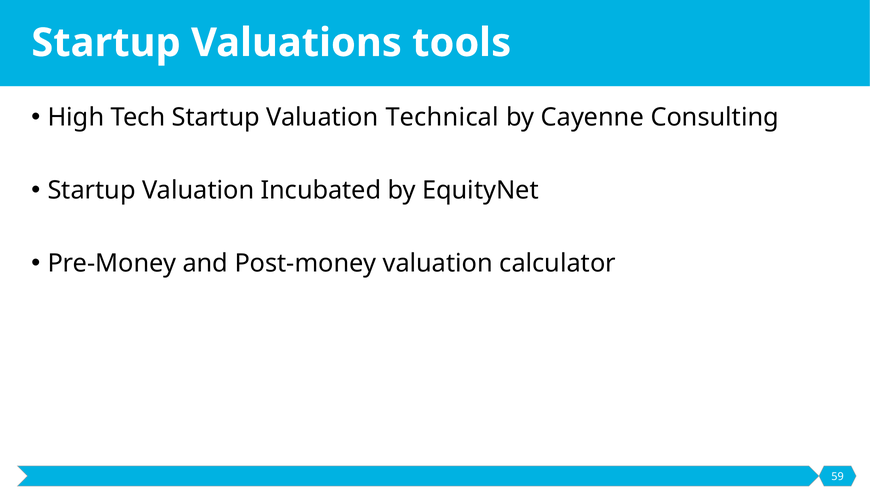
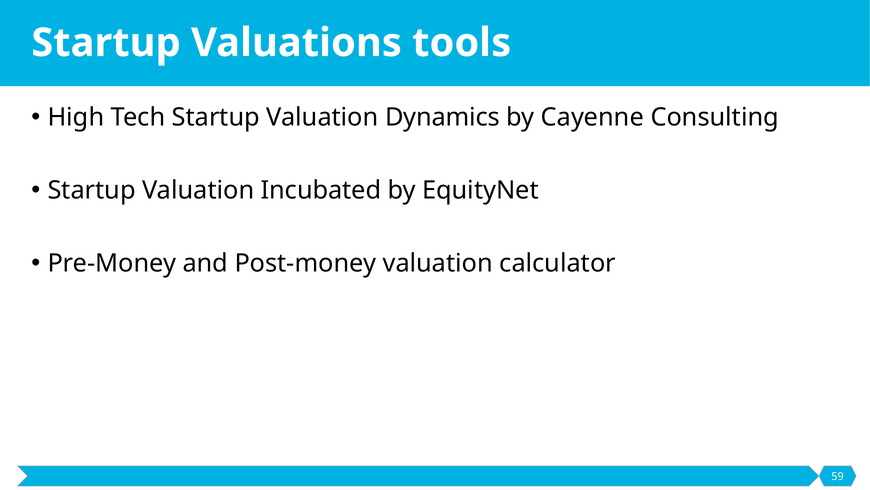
Technical: Technical -> Dynamics (442, 117)
